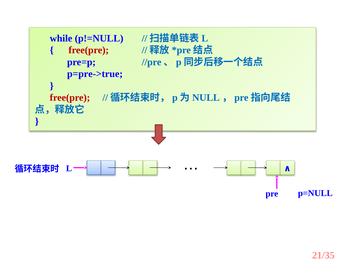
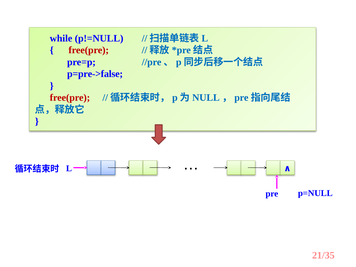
p=pre->true: p=pre->true -> p=pre->false (95, 74)
